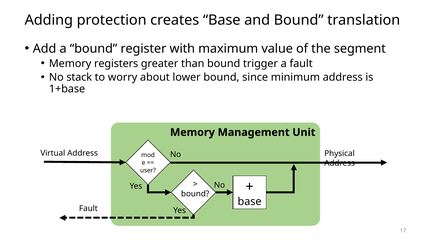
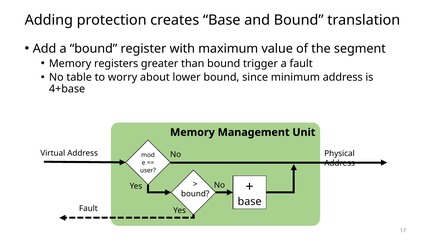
stack: stack -> table (79, 77)
1+base: 1+base -> 4+base (67, 89)
